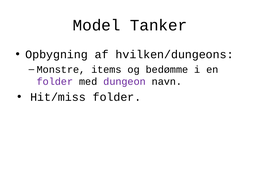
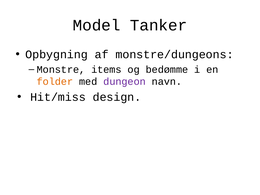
hvilken/dungeons: hvilken/dungeons -> monstre/dungeons (175, 55)
folder colour: purple -> orange (55, 82)
Hit/miss folder: folder -> design (117, 97)
